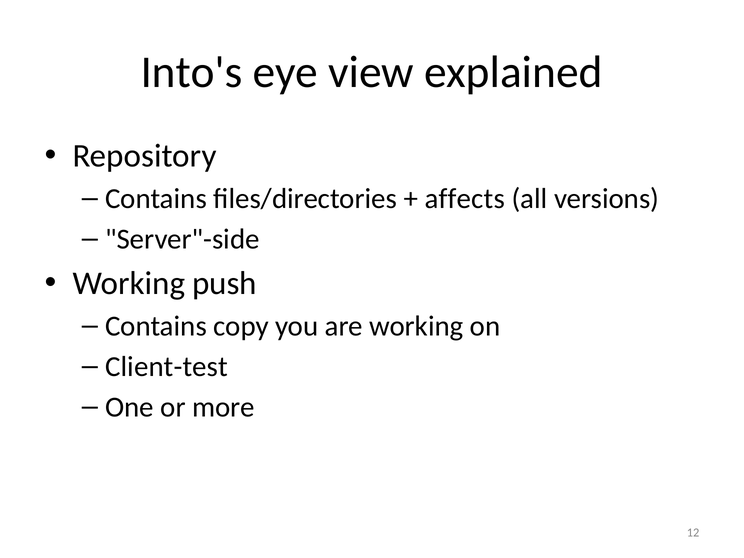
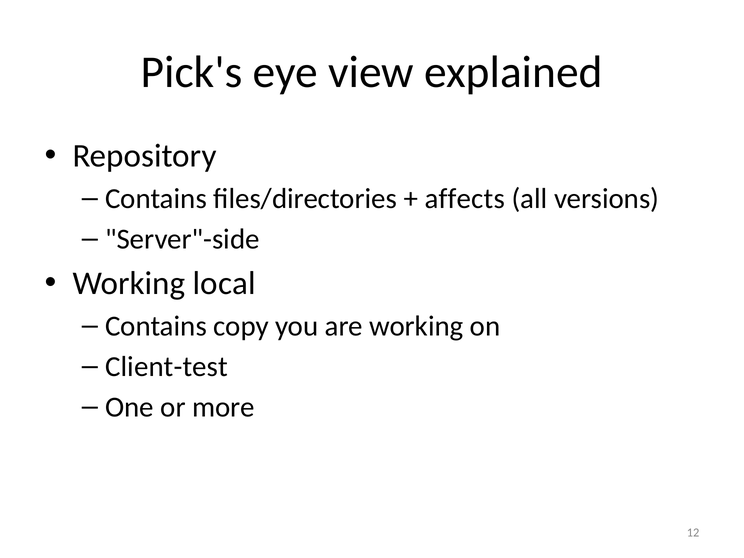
Into's: Into's -> Pick's (192, 72)
push: push -> local (224, 283)
